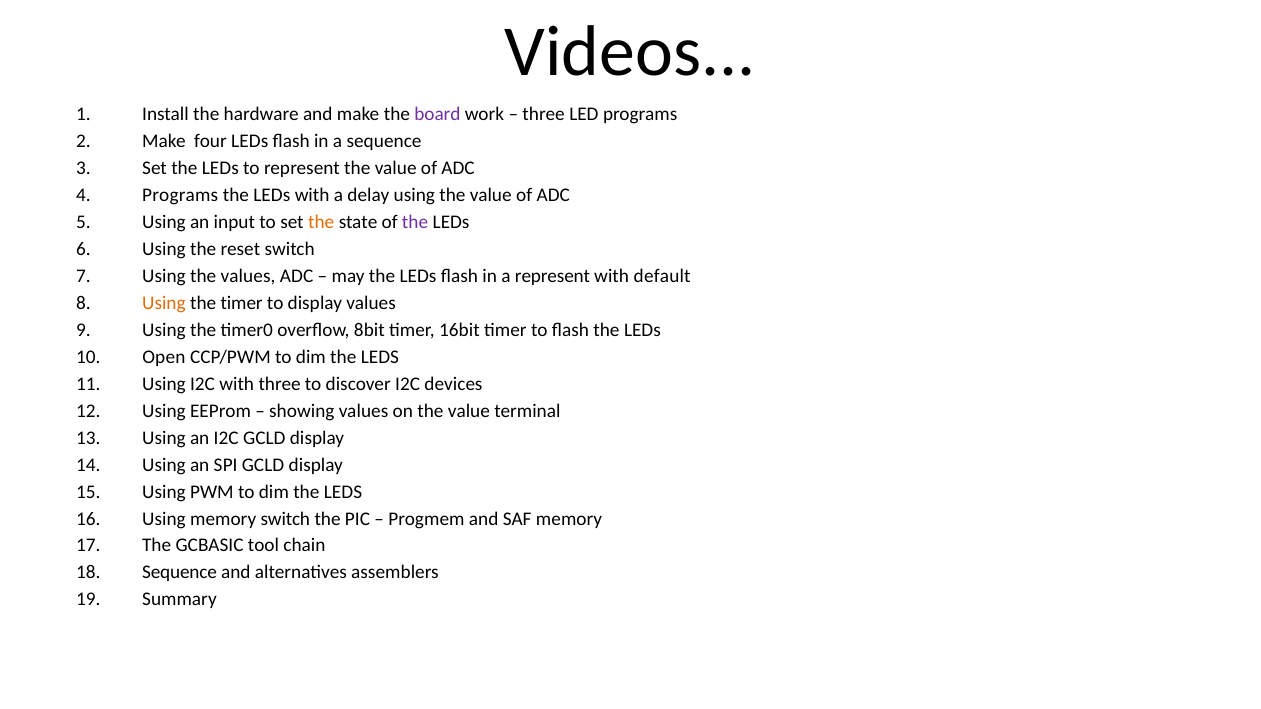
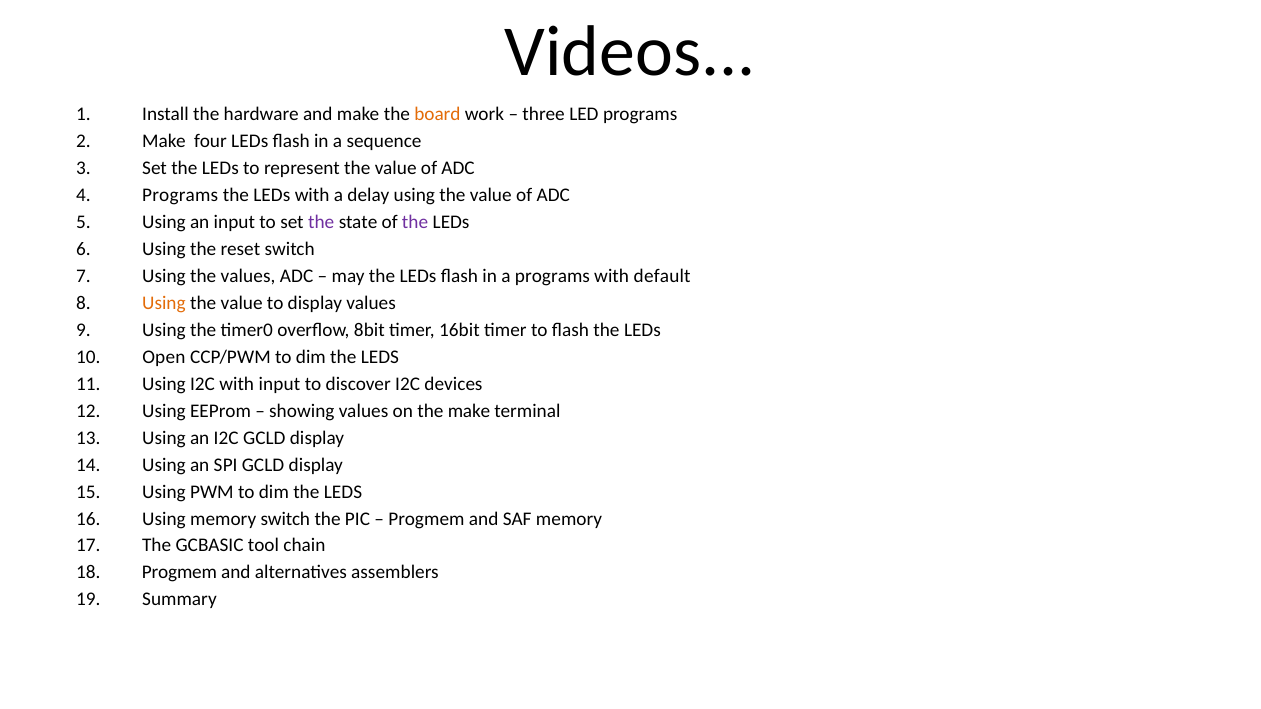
board colour: purple -> orange (437, 114)
the colour: orange -> purple (321, 222)
a represent: represent -> programs (552, 276)
timer: timer -> value (242, 303)
with three: three -> input (280, 384)
on the value: value -> make (469, 411)
Sequence: Sequence -> Progmem (179, 573)
